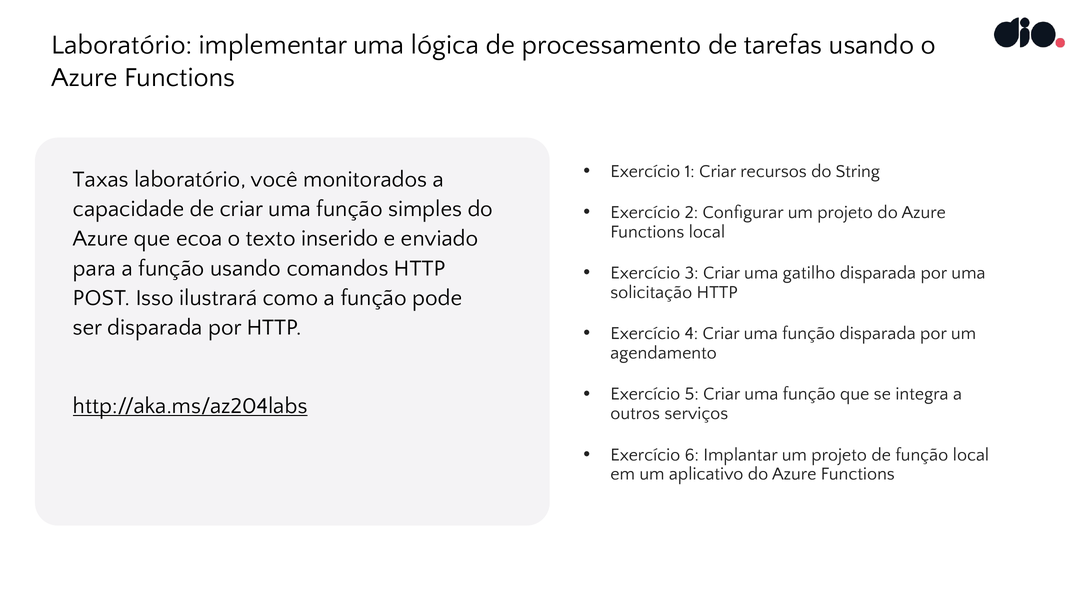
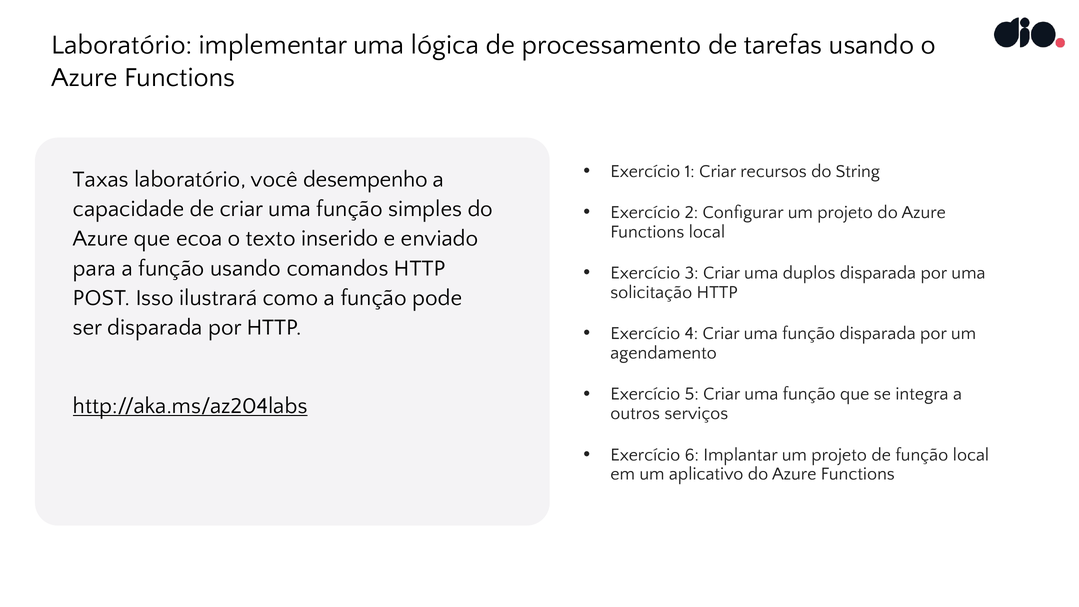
monitorados: monitorados -> desempenho (365, 179)
gatilho: gatilho -> duplos (809, 273)
